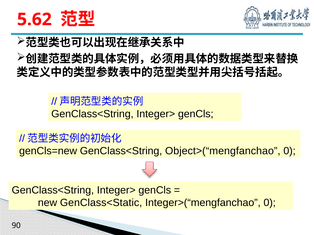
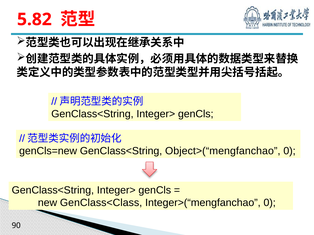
5.62: 5.62 -> 5.82 (34, 19)
GenClass<Static: GenClass<Static -> GenClass<Class (101, 203)
